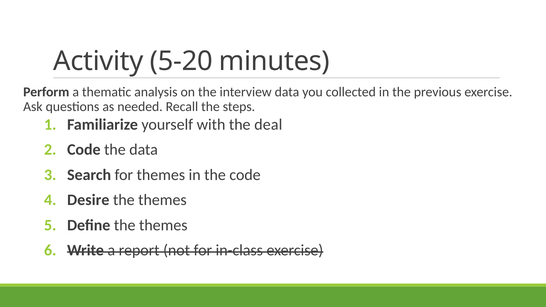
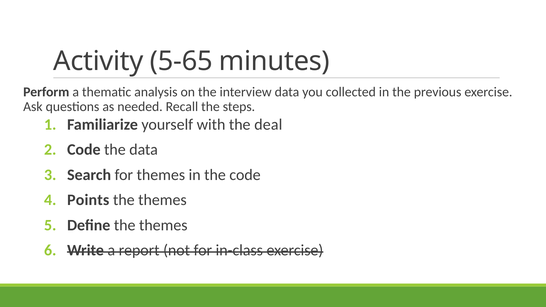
5-20: 5-20 -> 5-65 (181, 61)
Desire: Desire -> Points (88, 200)
